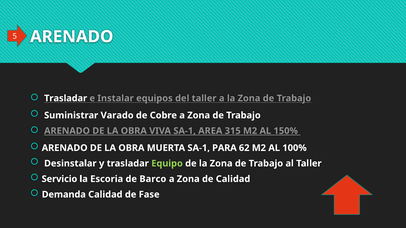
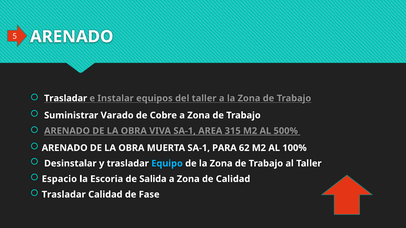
150%: 150% -> 500% (286, 131)
Equipo colour: light green -> light blue (167, 164)
Servicio: Servicio -> Espacio (59, 179)
Barco: Barco -> Salida (153, 179)
Demanda: Demanda -> Trasladar (64, 195)
